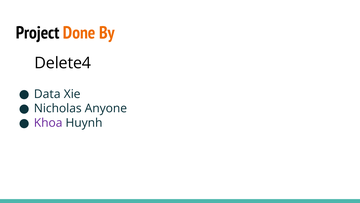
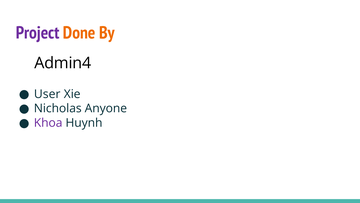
Project colour: black -> purple (38, 33)
Delete4: Delete4 -> Admin4 (63, 63)
Data: Data -> User (47, 94)
